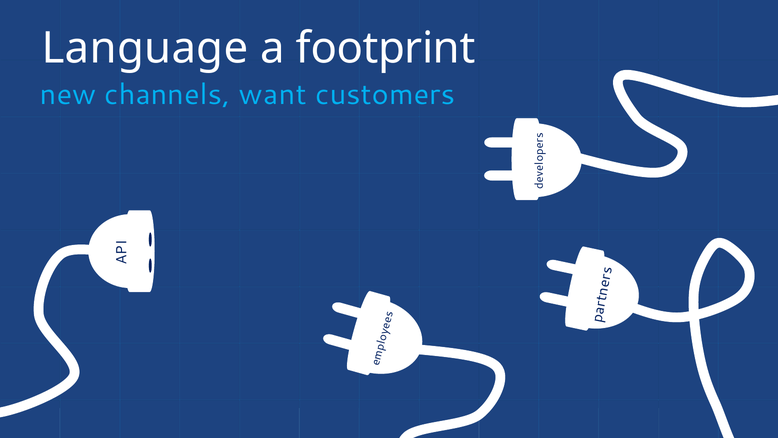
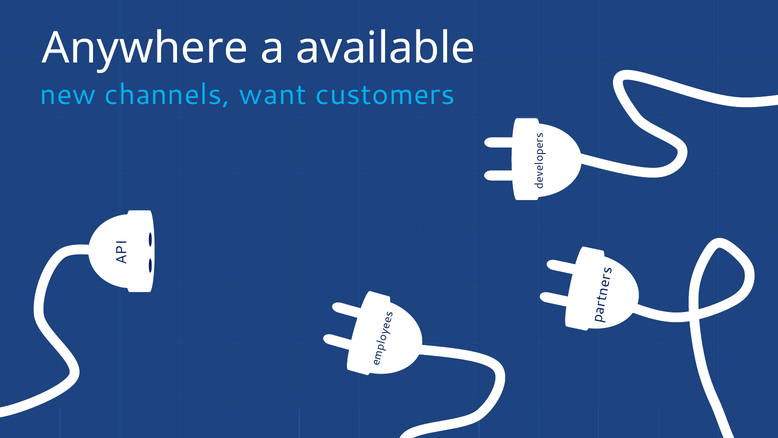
Language: Language -> Anywhere (145, 48)
footprint: footprint -> available (386, 48)
